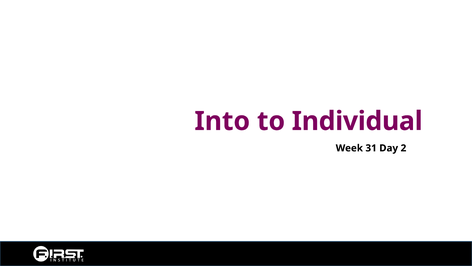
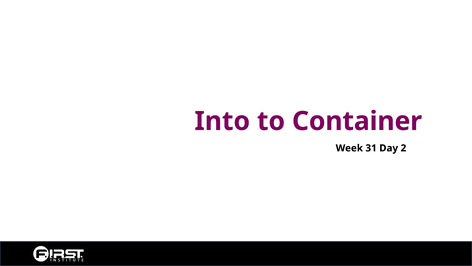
Individual: Individual -> Container (357, 121)
